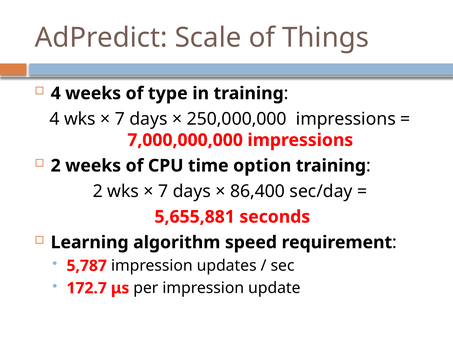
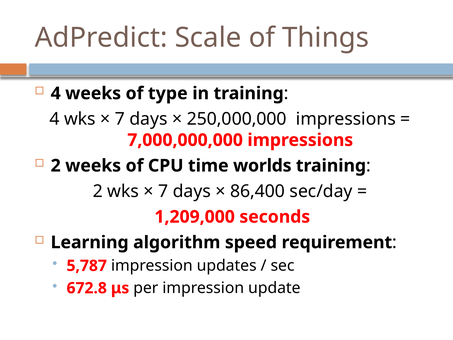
option: option -> worlds (262, 166)
5,655,881: 5,655,881 -> 1,209,000 (195, 217)
172.7: 172.7 -> 672.8 (87, 288)
